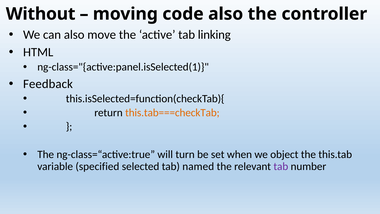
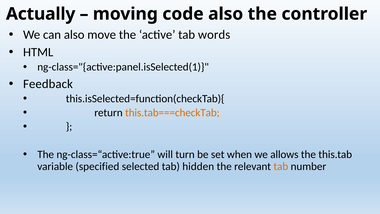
Without: Without -> Actually (41, 14)
linking: linking -> words (214, 35)
object: object -> allows (284, 154)
named: named -> hidden (198, 166)
tab colour: purple -> orange (281, 166)
